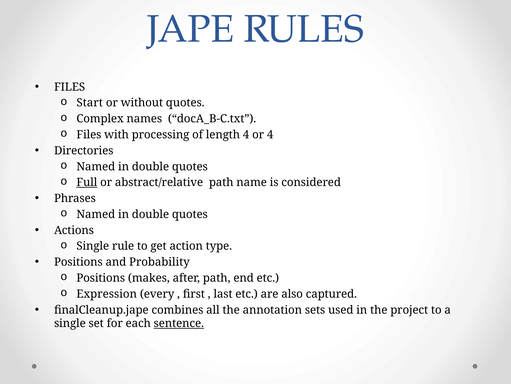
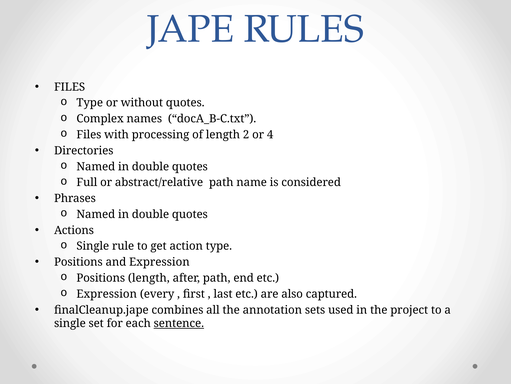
Start: Start -> Type (90, 103)
length 4: 4 -> 2 (246, 134)
Full underline: present -> none (87, 182)
and Probability: Probability -> Expression (159, 262)
Positions makes: makes -> length (149, 278)
